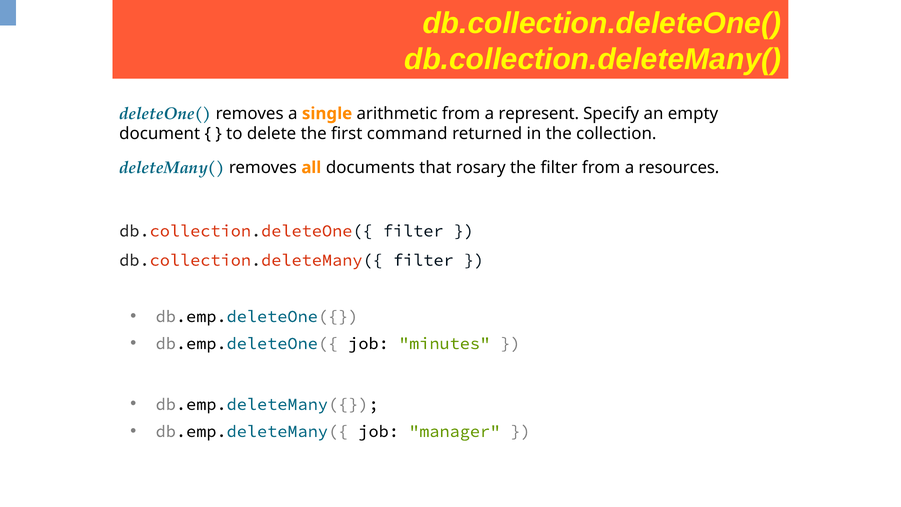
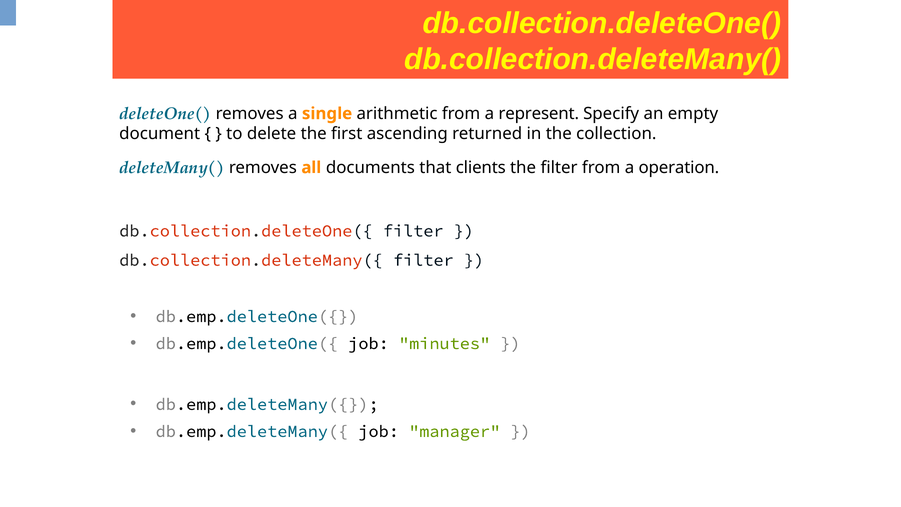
command: command -> ascending (407, 134)
rosary: rosary -> clients (481, 168)
resources: resources -> operation (679, 168)
